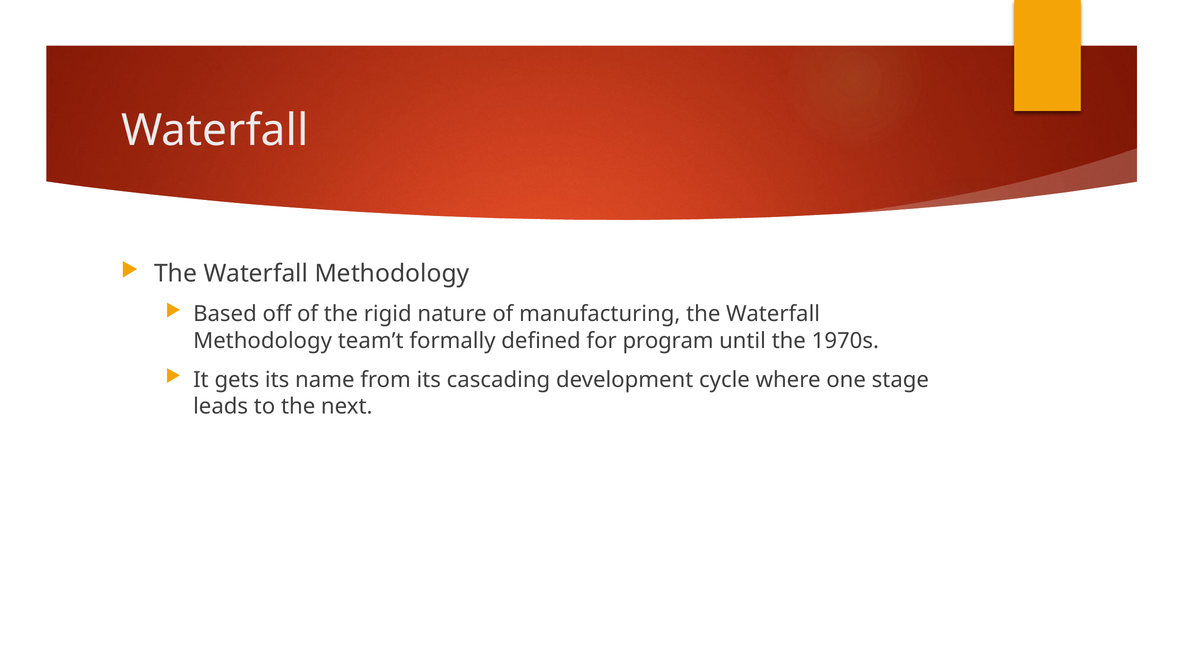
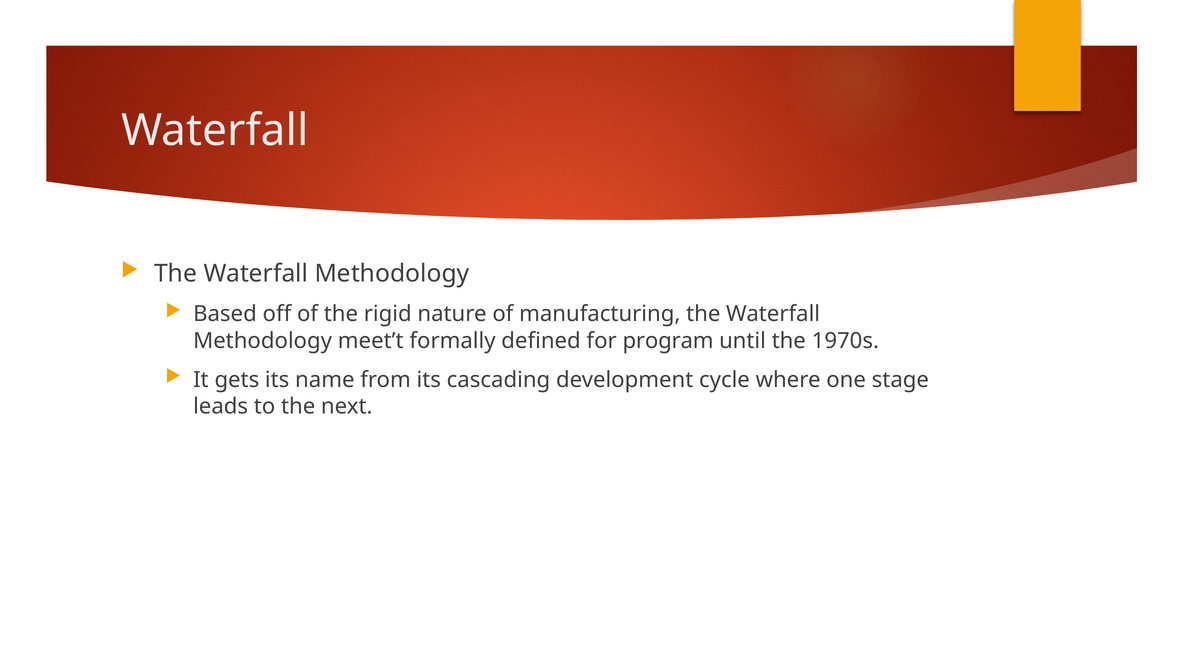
team’t: team’t -> meet’t (371, 341)
